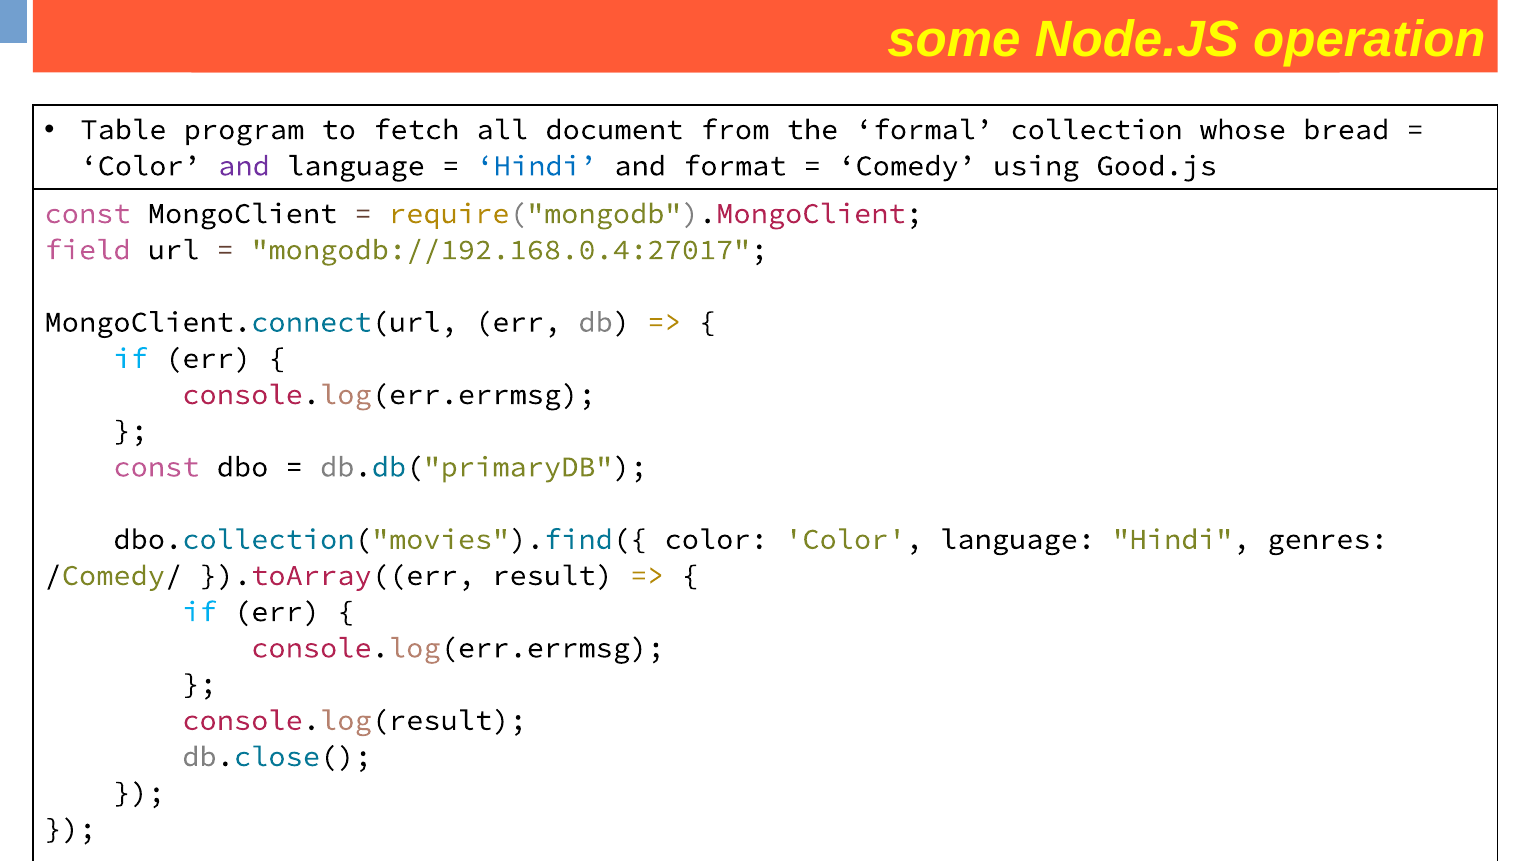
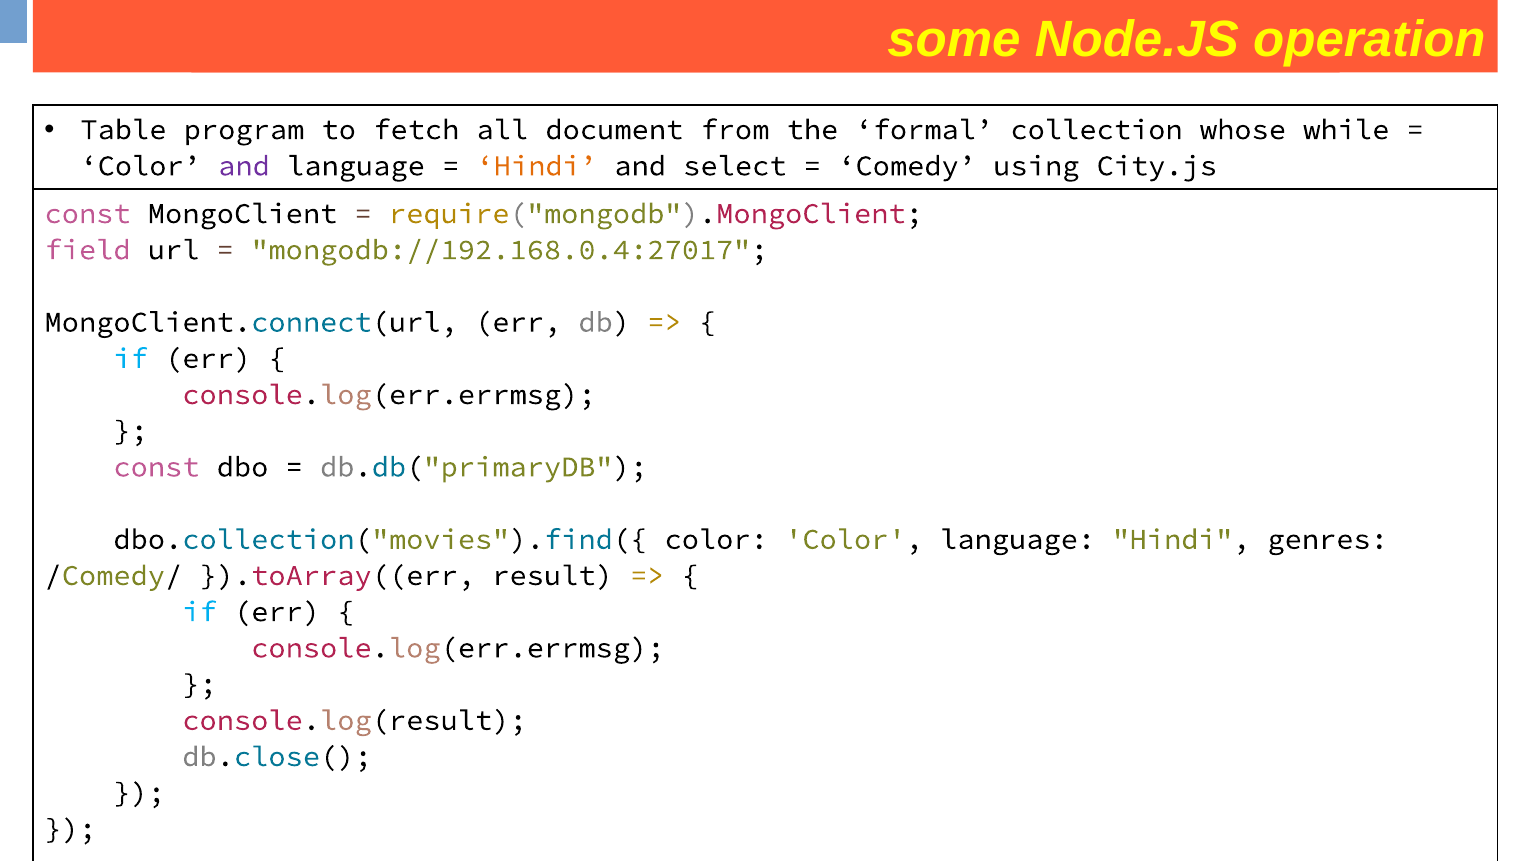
bread: bread -> while (1346, 130)
Hindi colour: blue -> orange (537, 166)
format: format -> select (735, 166)
Good.js: Good.js -> City.js (1157, 166)
